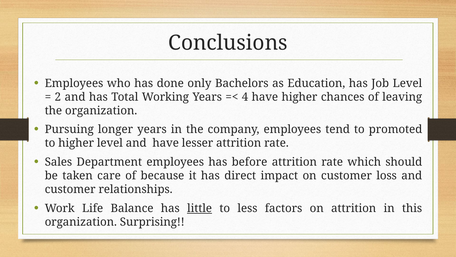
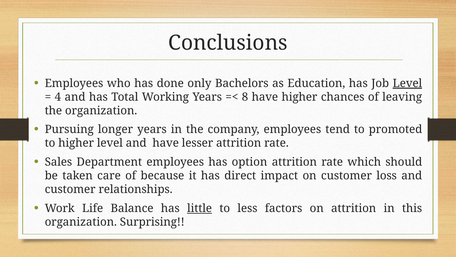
Level underline: none -> present (407, 83)
2: 2 -> 4 (58, 97)
4: 4 -> 8 (245, 97)
before: before -> option (249, 162)
